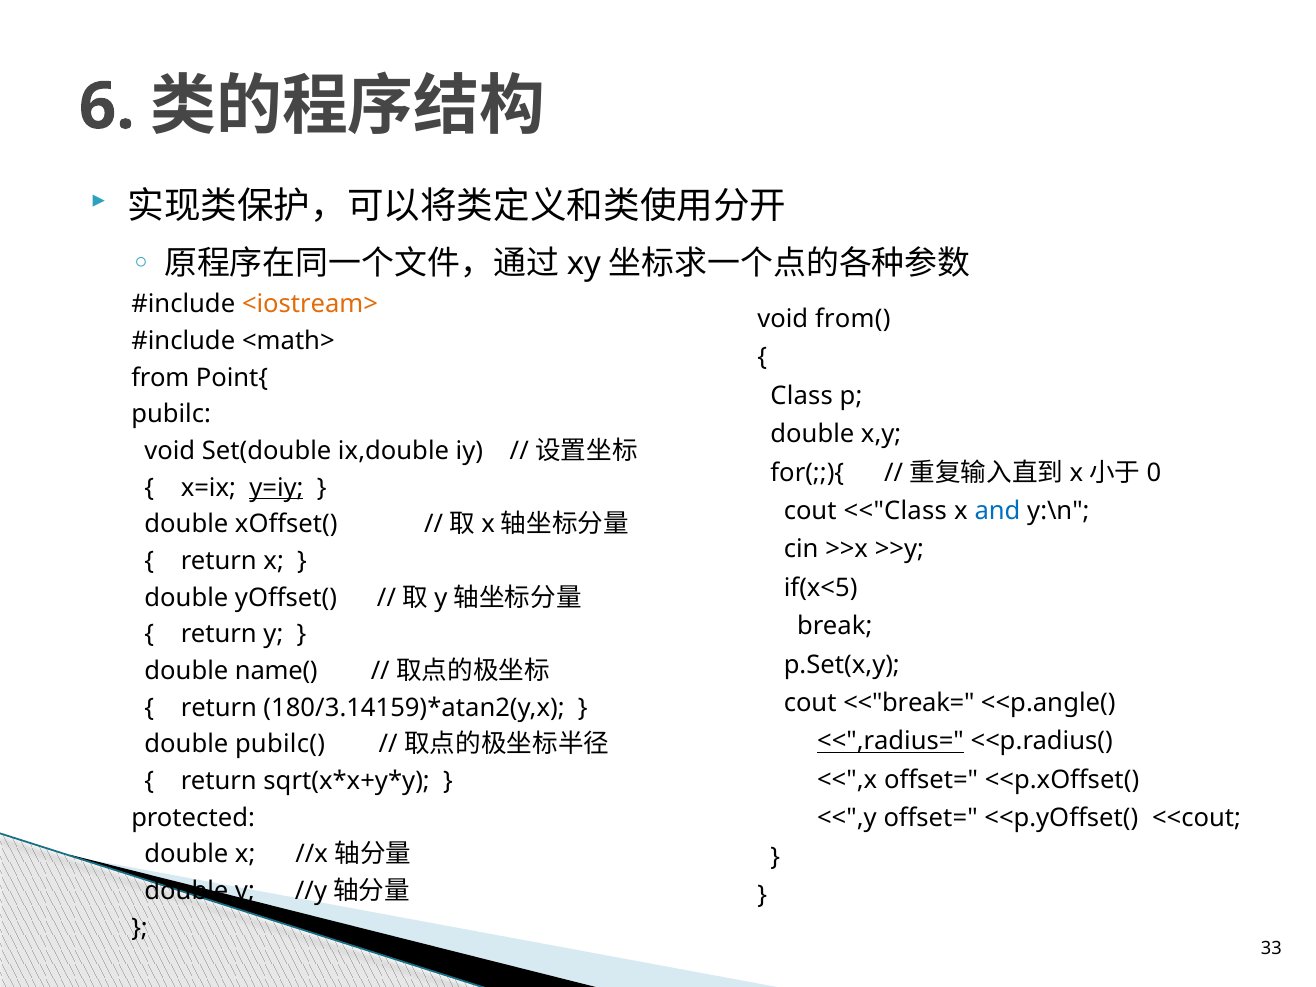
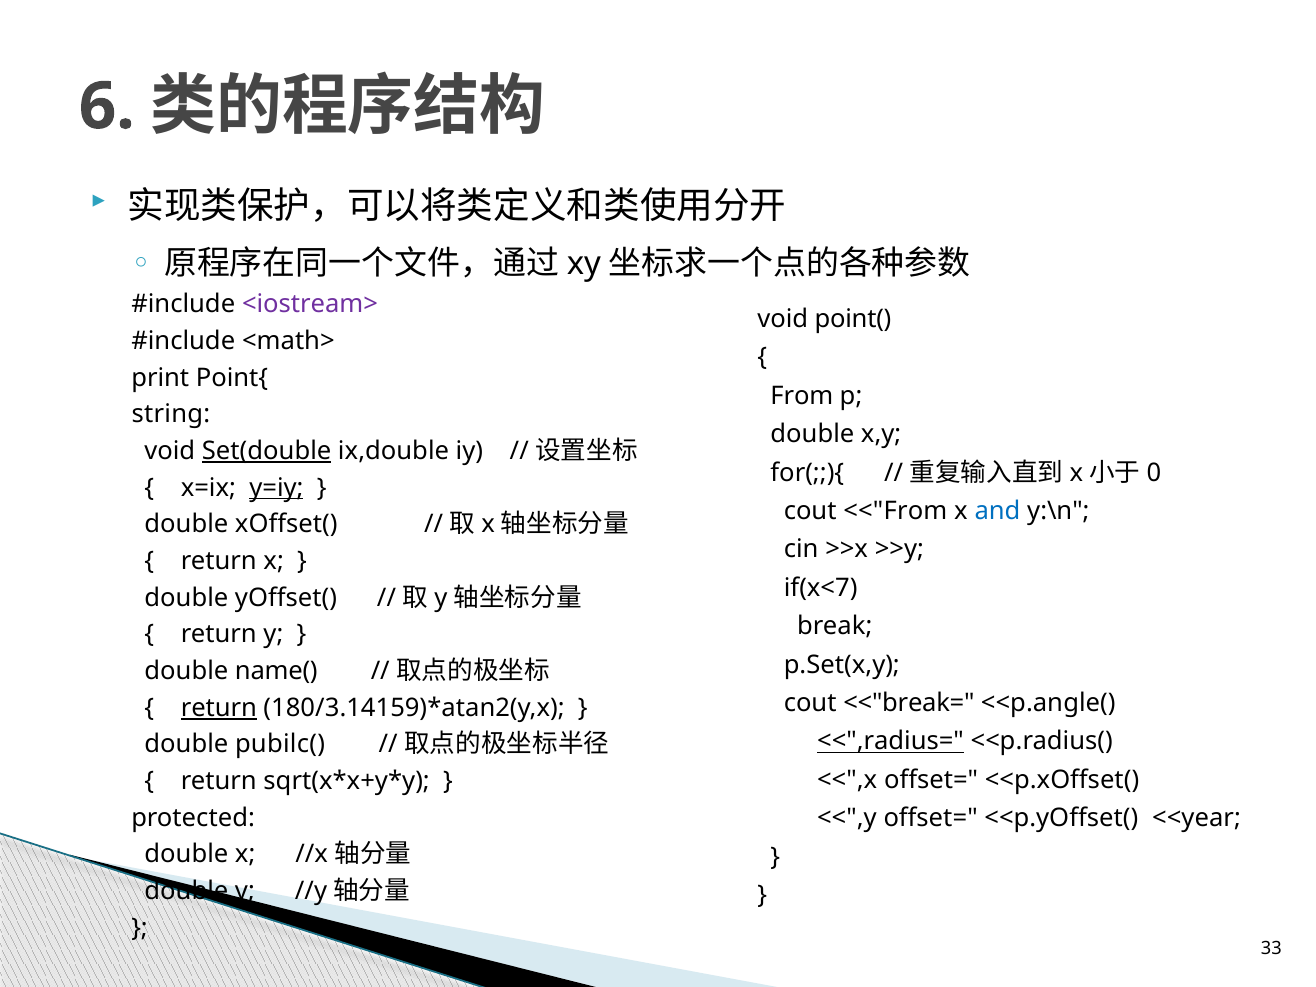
<iostream> colour: orange -> purple (310, 304)
from(: from( -> point( (853, 319)
from: from -> print (160, 378)
Class: Class -> From (802, 396)
pubilc: pubilc -> string (171, 414)
Set(double underline: none -> present (267, 451)
<<"Class: <<"Class -> <<"From (895, 511)
if(x<5: if(x<5 -> if(x<7 (821, 588)
return underline: none -> present (219, 708)
<<cout: <<cout -> <<year (1197, 818)
